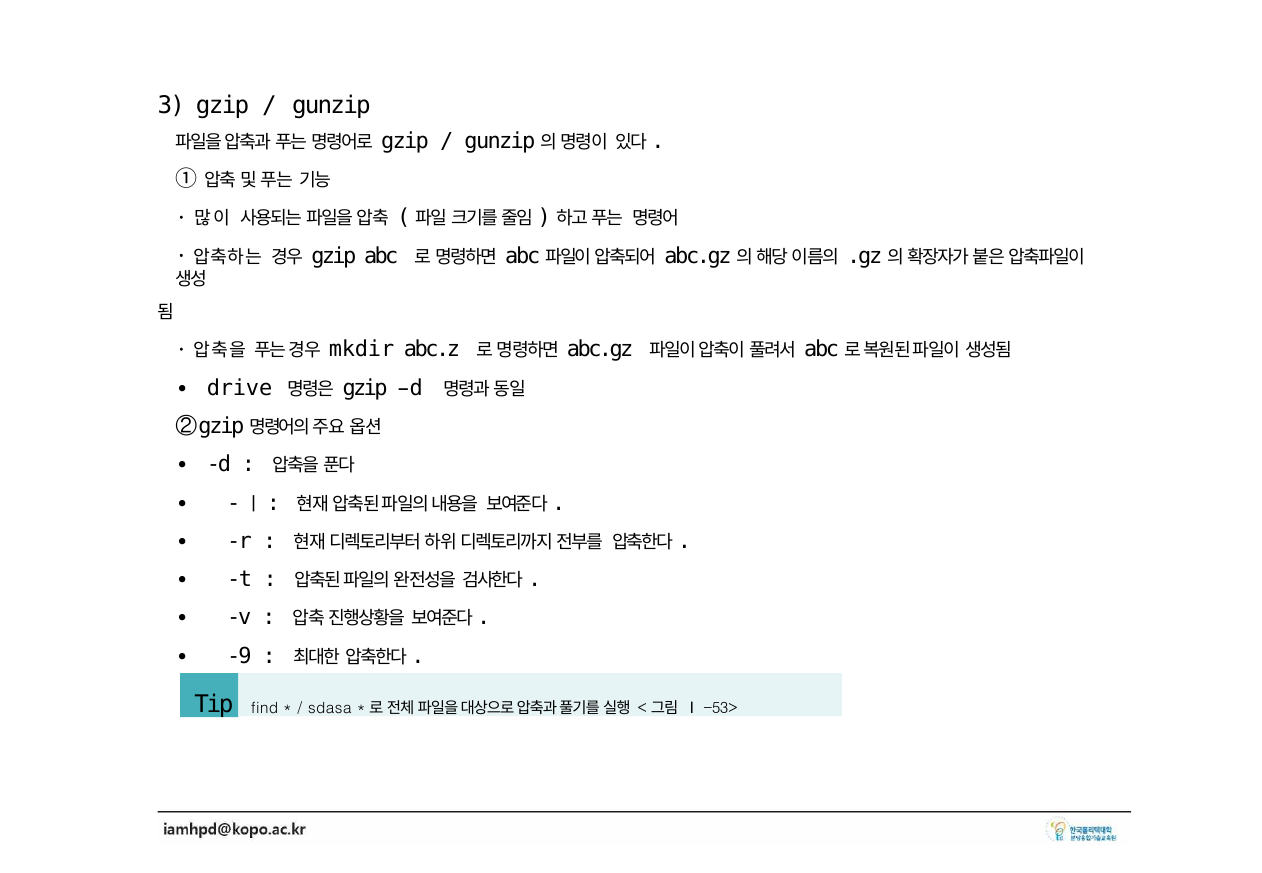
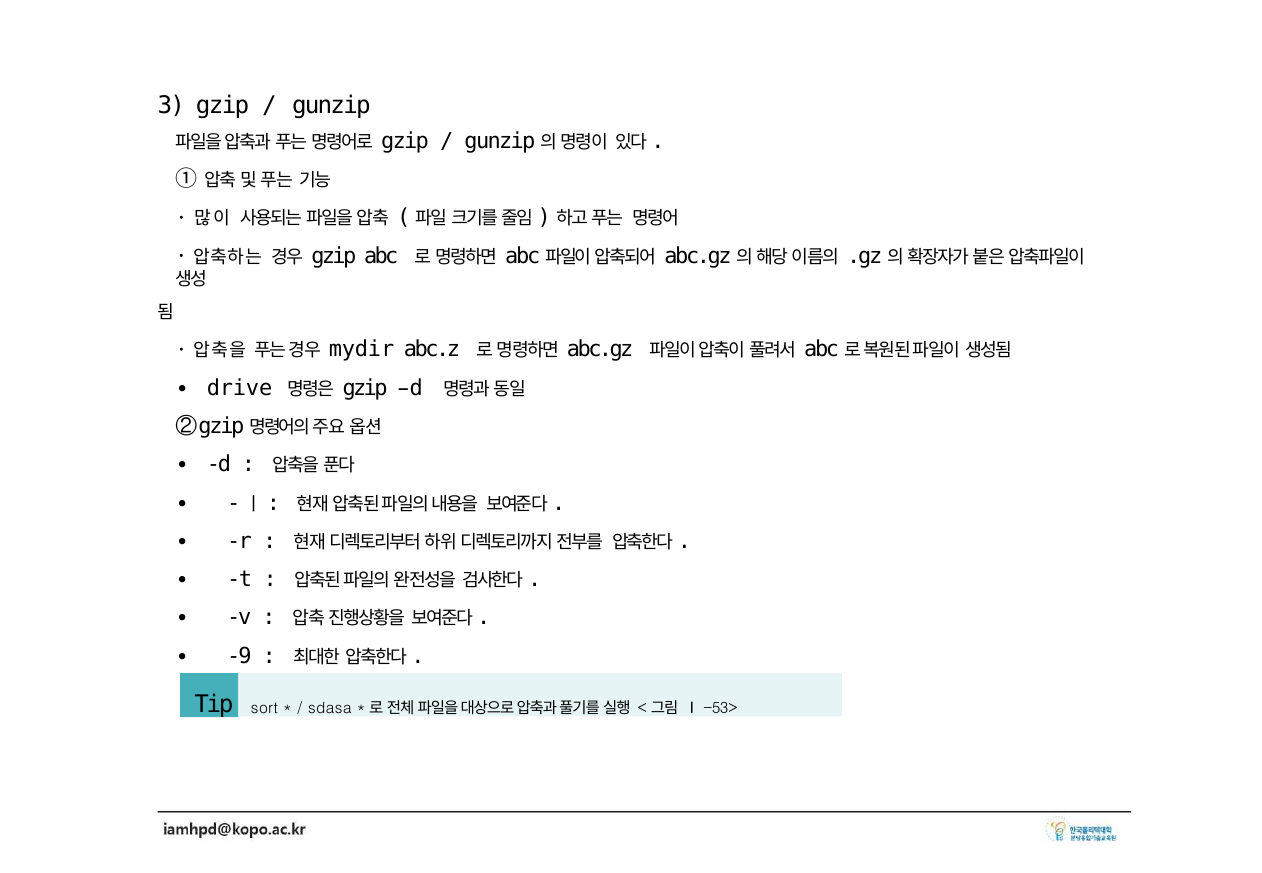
mkdir: mkdir -> mydir (362, 350)
find: find -> sort (264, 708)
